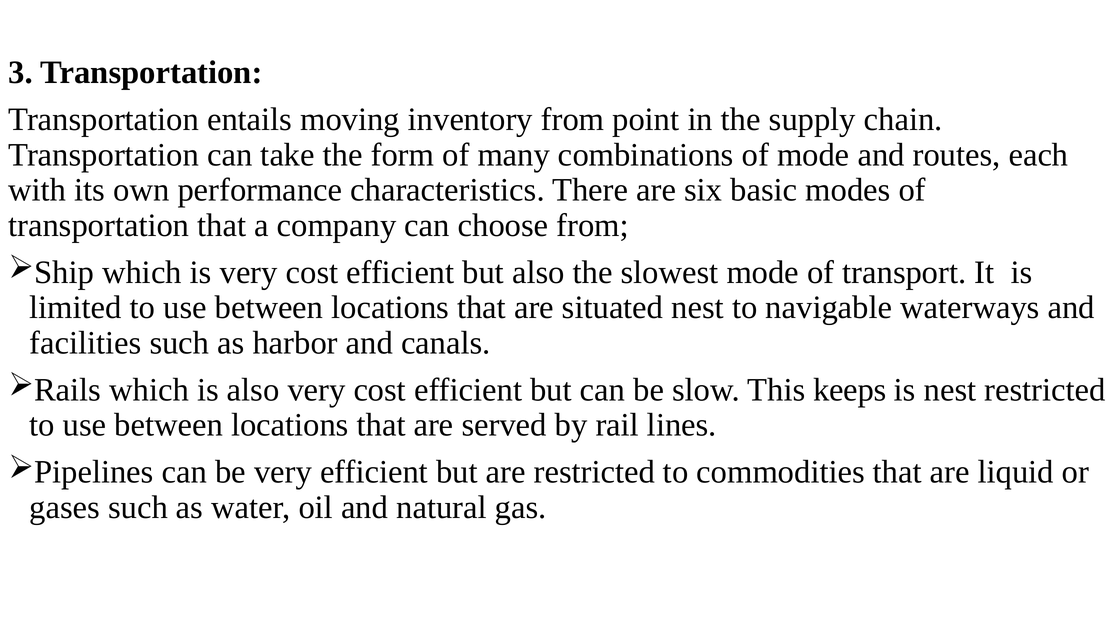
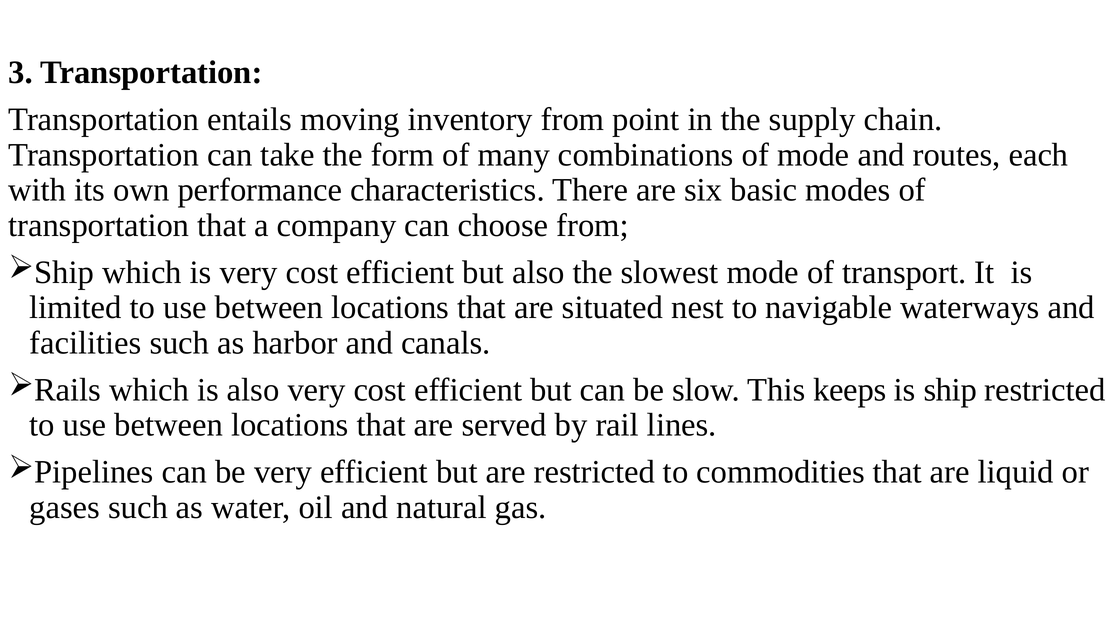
is nest: nest -> ship (950, 390)
